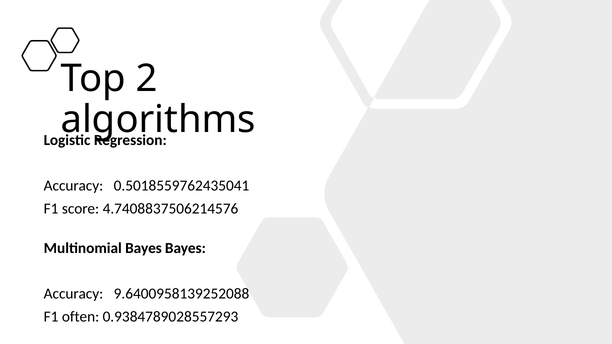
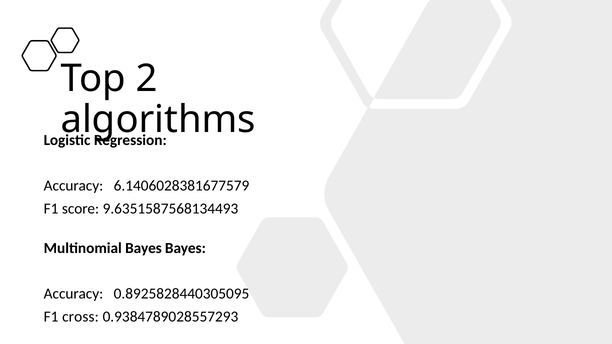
0.5018559762435041: 0.5018559762435041 -> 6.1406028381677579 (181, 186)
4.7408837506214576: 4.7408837506214576 -> 9.6351587568134493 (170, 209)
9.6400958139252088: 9.6400958139252088 -> 0.8925828440305095 (181, 294)
often: often -> cross (80, 317)
